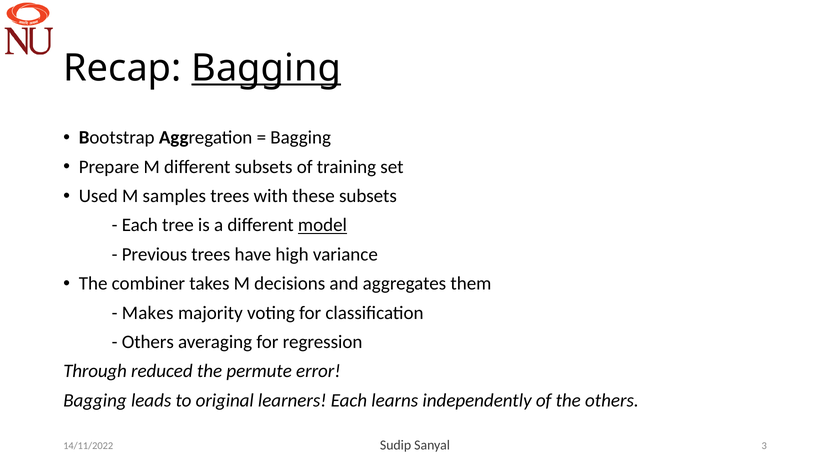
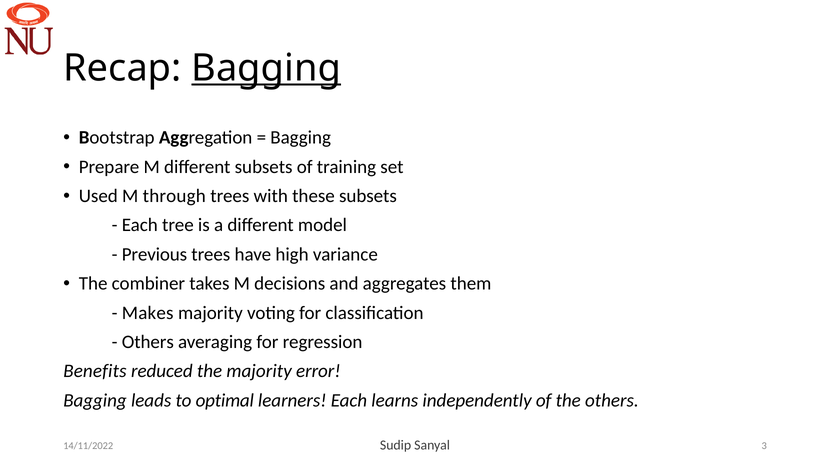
samples: samples -> through (174, 196)
model underline: present -> none (322, 225)
Through: Through -> Benefits (95, 371)
the permute: permute -> majority (259, 371)
original: original -> optimal (225, 400)
